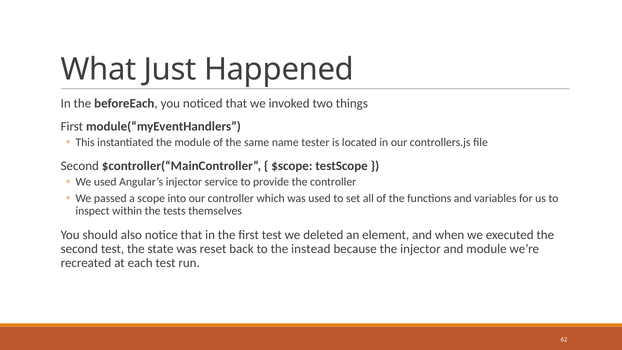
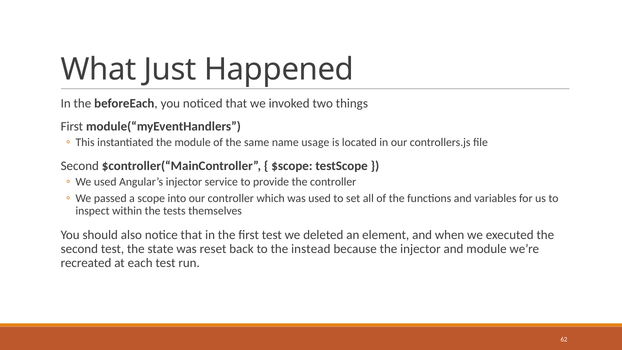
tester: tester -> usage (315, 142)
